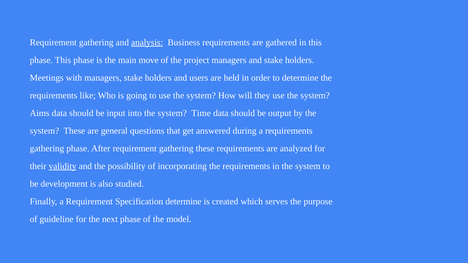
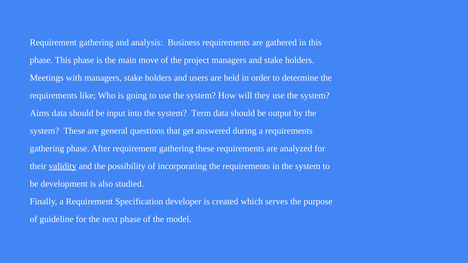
analysis underline: present -> none (147, 43)
Time: Time -> Term (201, 113)
Specification determine: determine -> developer (183, 202)
